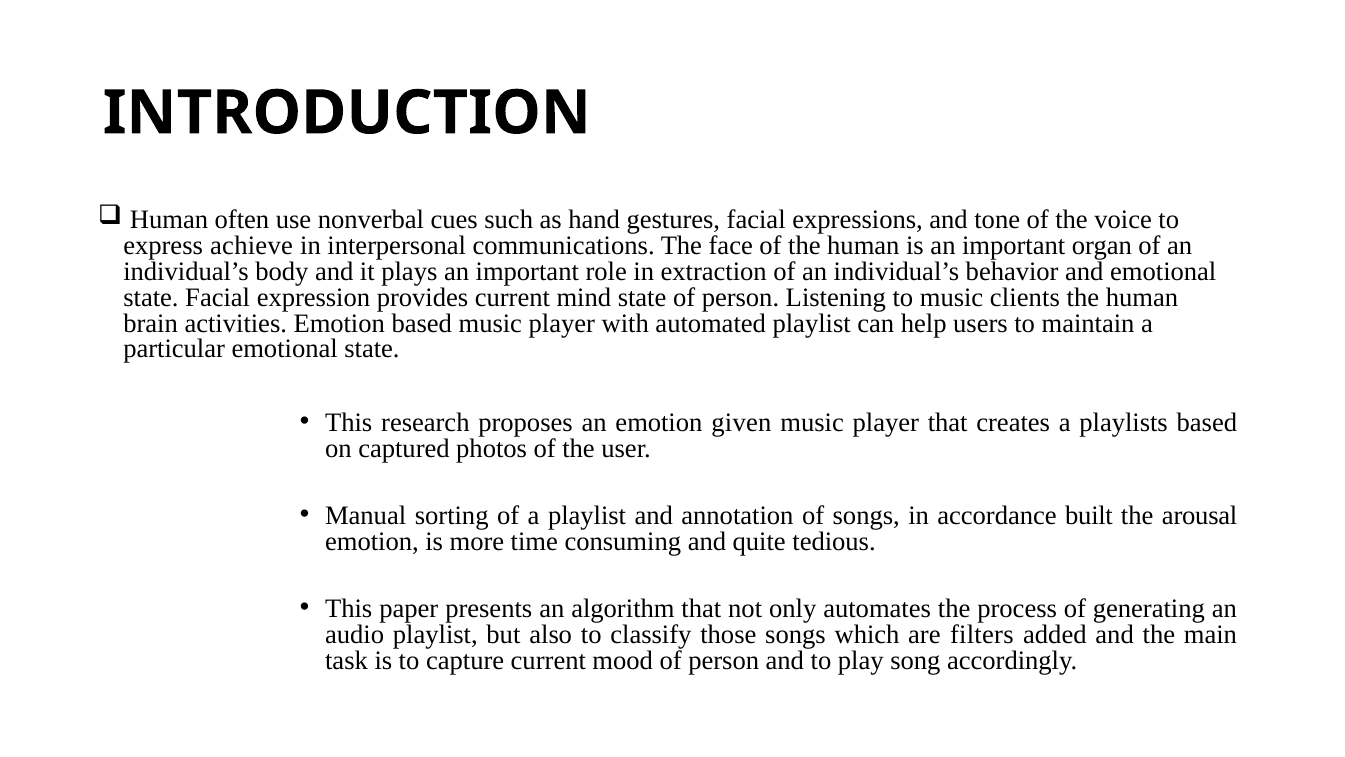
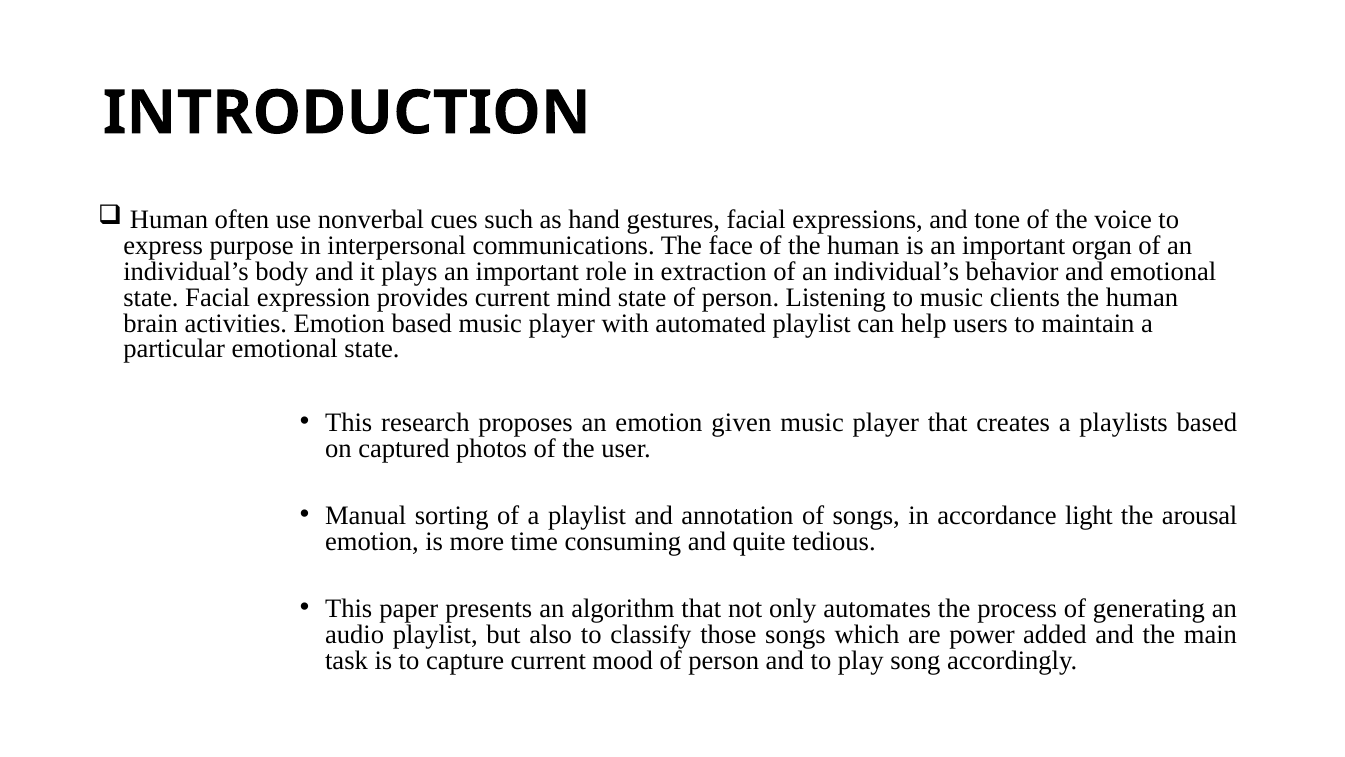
achieve: achieve -> purpose (252, 246)
built: built -> light (1089, 515)
filters: filters -> power (982, 634)
